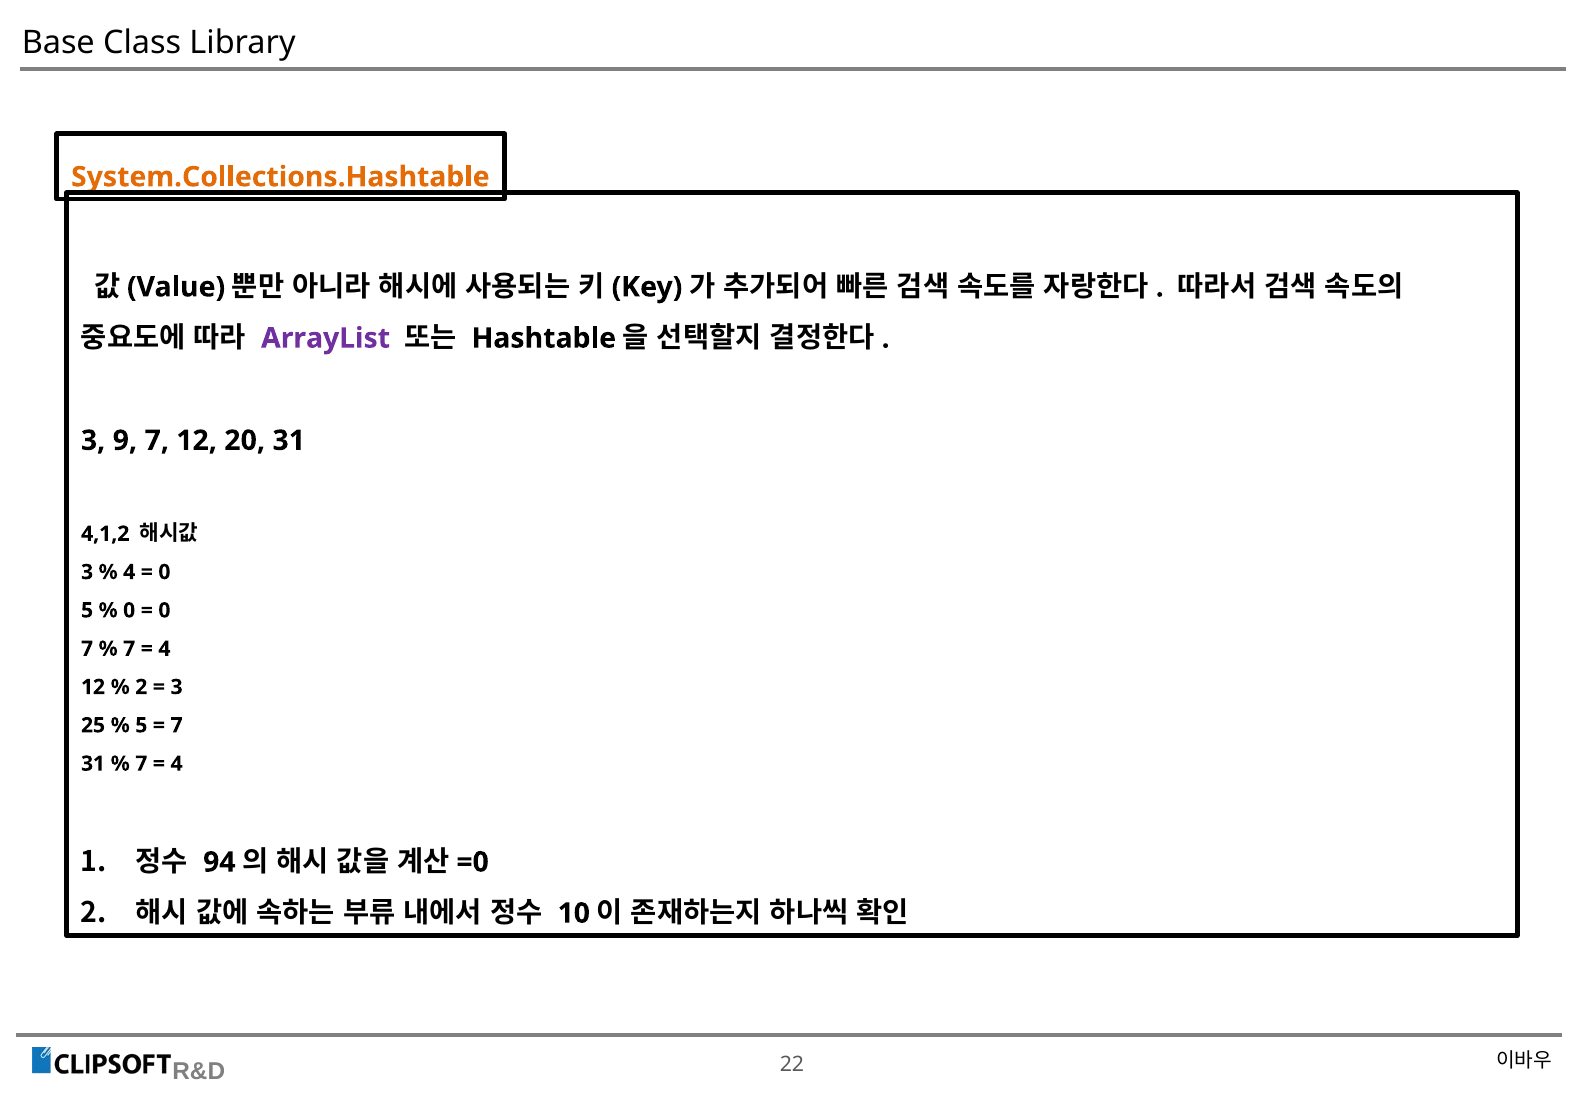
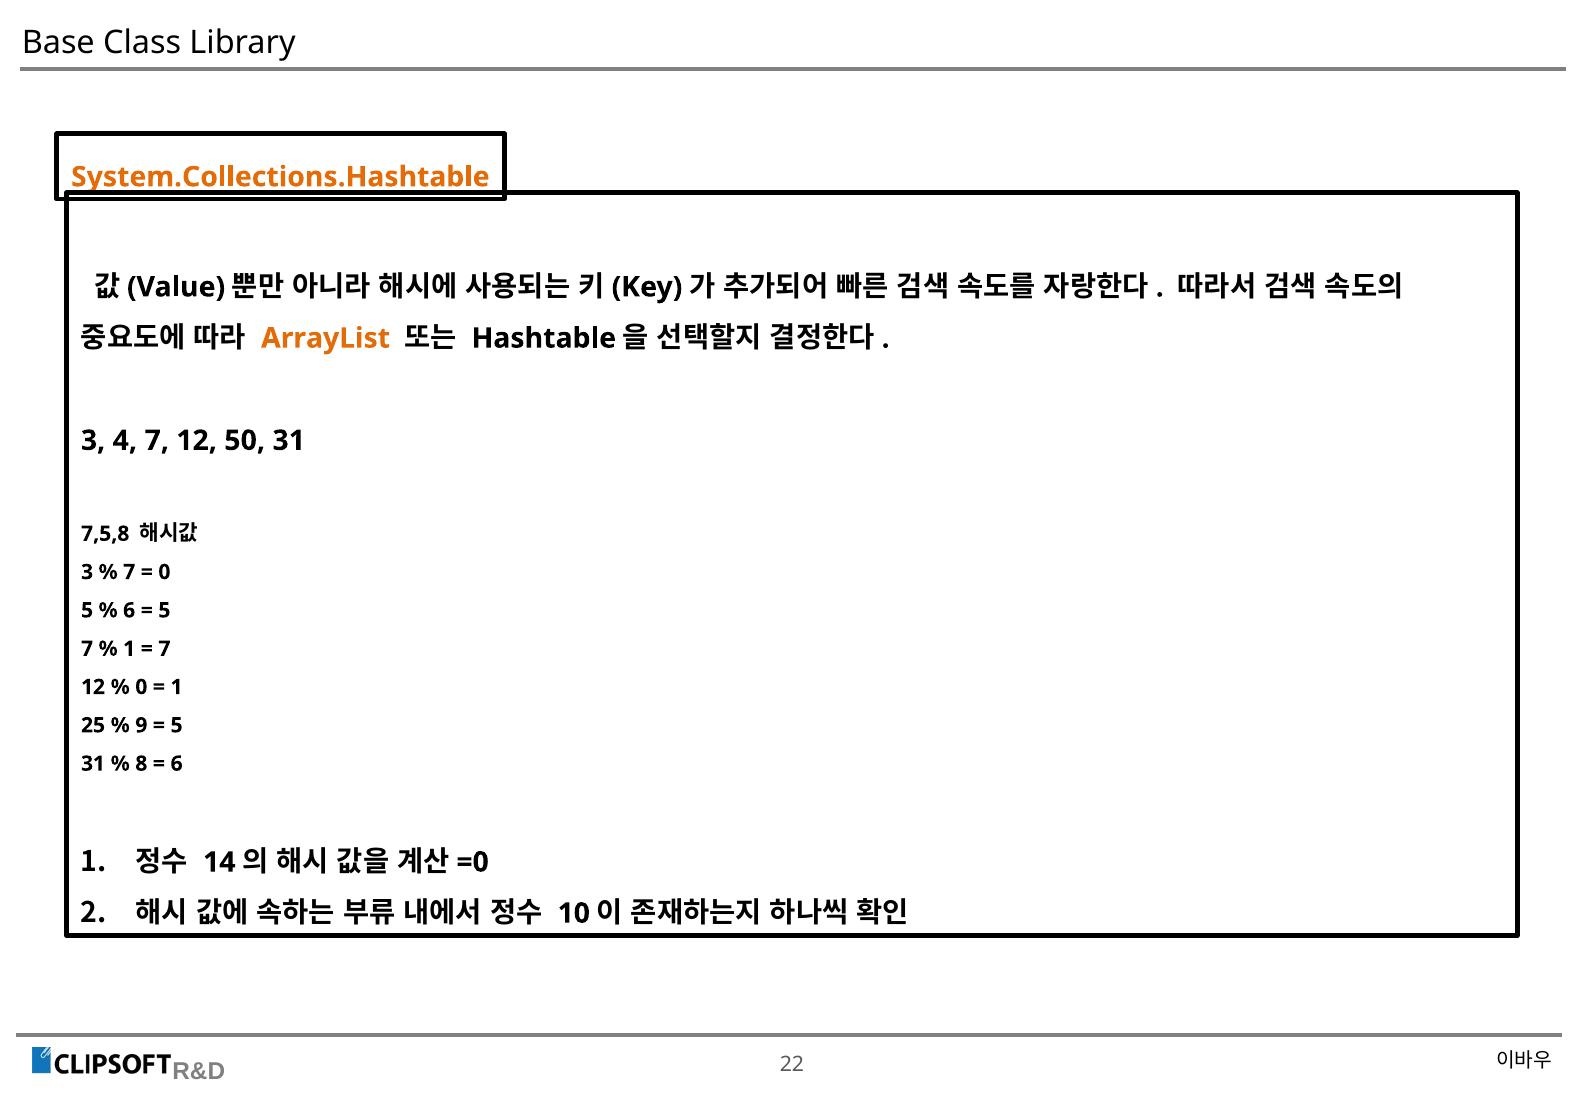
ArrayList colour: purple -> orange (326, 338)
9: 9 -> 4 (125, 441)
20: 20 -> 50 (245, 441)
4,1,2: 4,1,2 -> 7,5,8 (105, 534)
4: 4 -> 7 (129, 572)
0: 0 -> 6 (129, 611)
0: 0 -> 5 (164, 611)
7: 7 -> 1 (129, 649)
4: 4 -> 7 (164, 649)
2: 2 -> 0 (141, 687)
3: 3 -> 1 (177, 687)
5: 5 -> 9 (141, 726)
7: 7 -> 5 (177, 726)
7: 7 -> 8 (141, 764)
4: 4 -> 6 (177, 764)
94: 94 -> 14 (219, 863)
